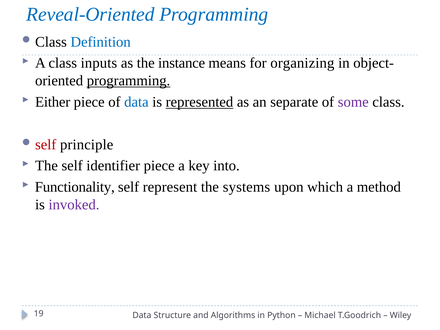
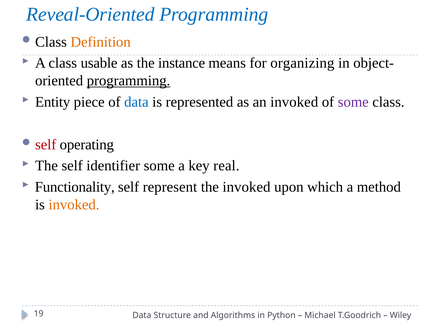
Definition colour: blue -> orange (101, 42)
inputs: inputs -> usable (99, 63)
Either: Either -> Entity (53, 102)
represented underline: present -> none (199, 102)
an separate: separate -> invoked (294, 102)
principle: principle -> operating (87, 145)
identifier piece: piece -> some (159, 166)
into: into -> real (226, 166)
the systems: systems -> invoked (247, 187)
invoked colour: purple -> orange (74, 205)
